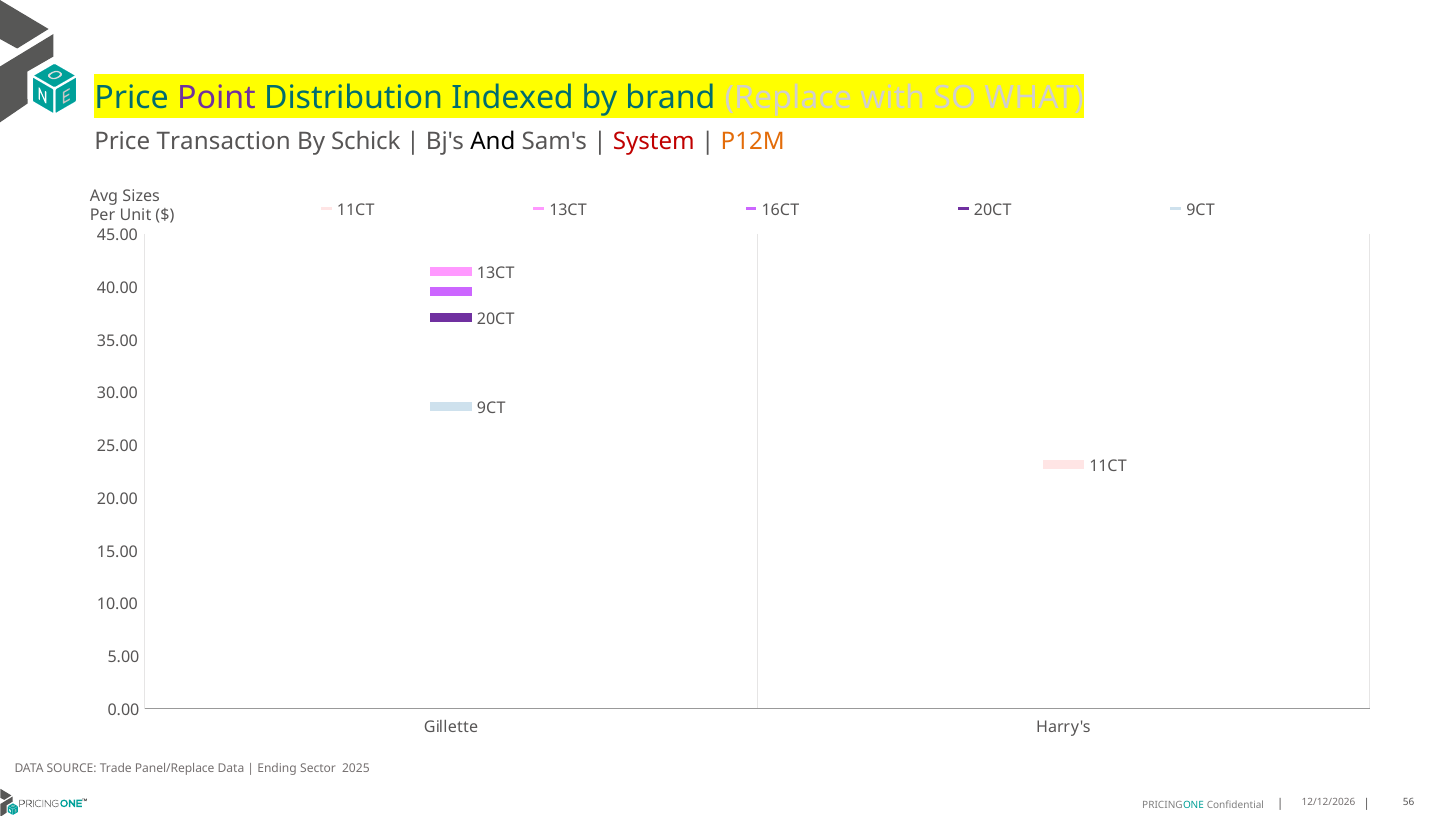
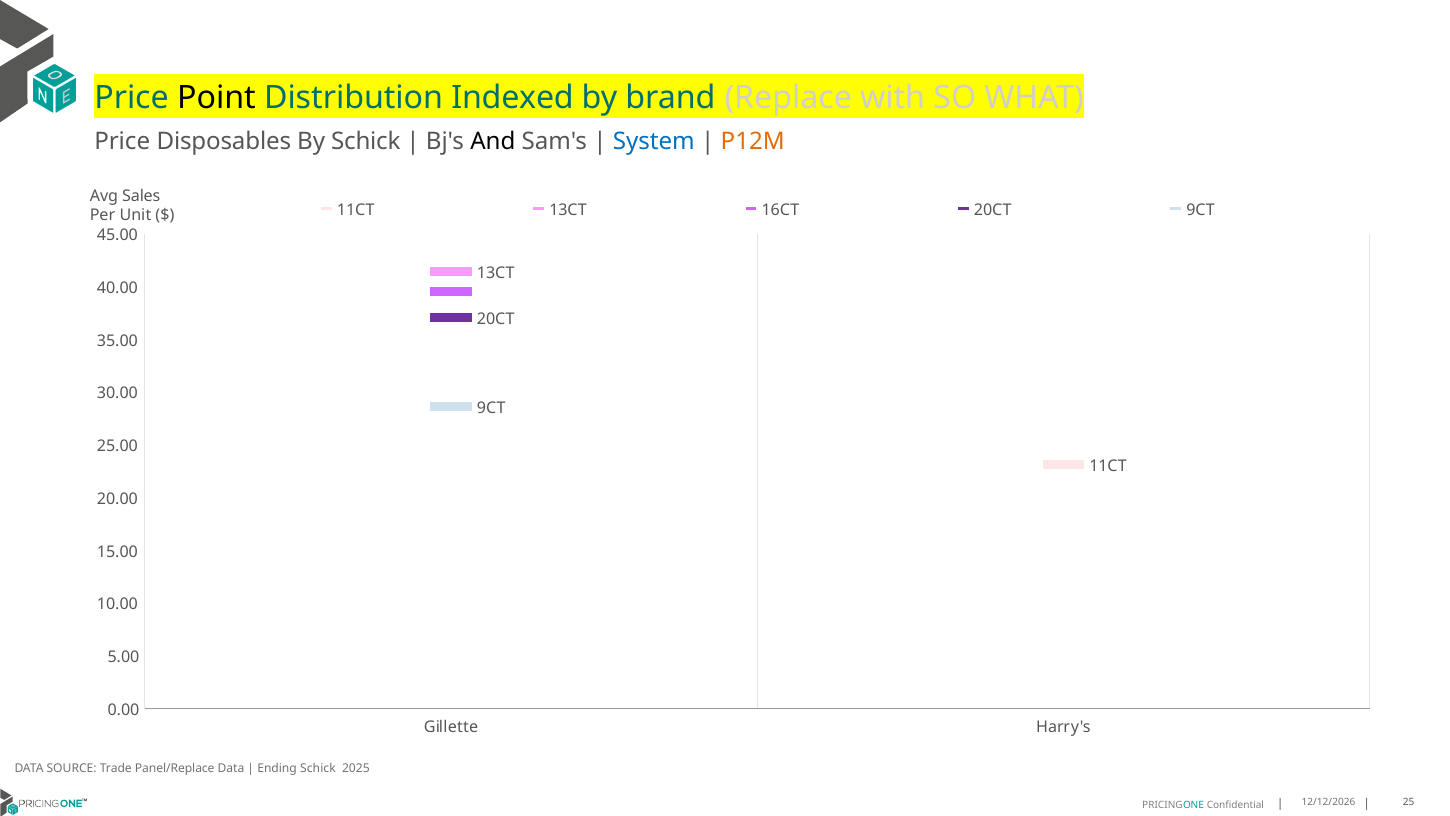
Point colour: purple -> black (216, 97)
Transaction: Transaction -> Disposables (224, 141)
System colour: red -> blue (654, 141)
Sizes: Sizes -> Sales (141, 196)
Ending Sector: Sector -> Schick (318, 768)
56: 56 -> 25 (1409, 802)
